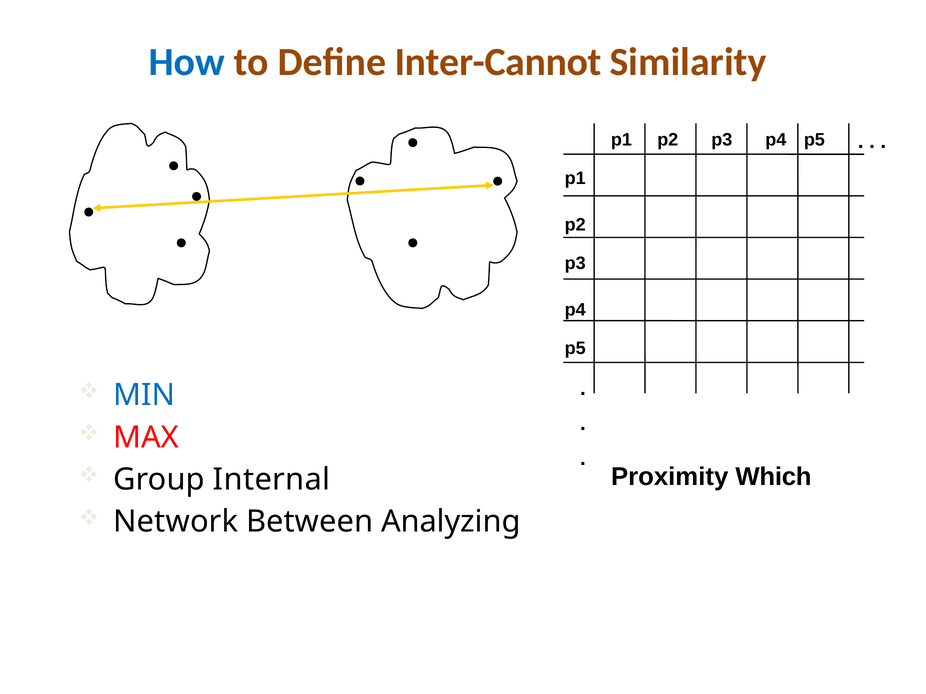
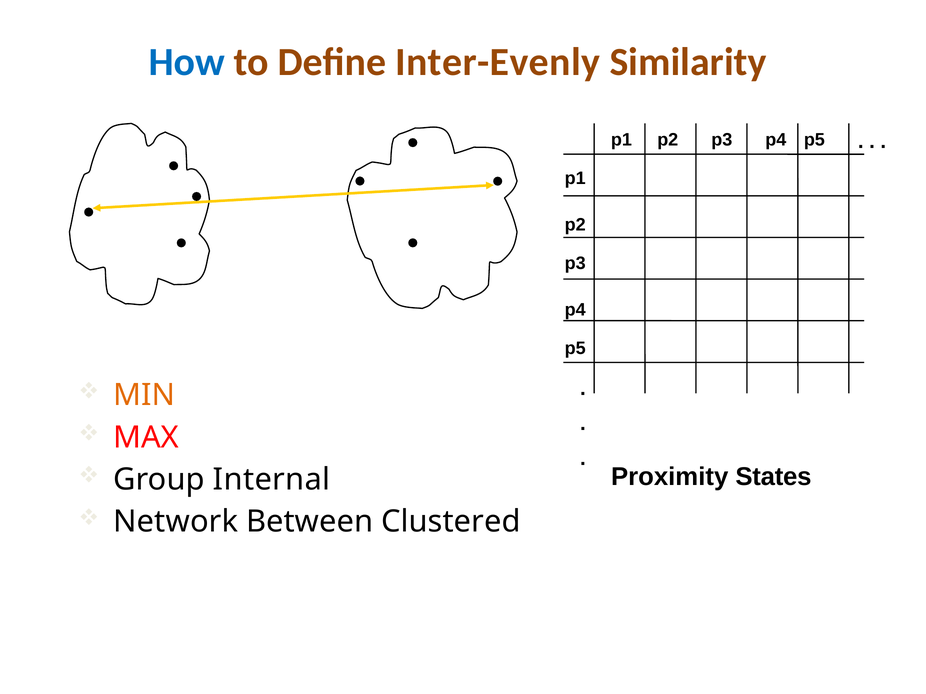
Inter-Cannot: Inter-Cannot -> Inter-Evenly (498, 62)
MIN colour: blue -> orange (144, 396)
Which: Which -> States (773, 477)
Analyzing: Analyzing -> Clustered (451, 522)
